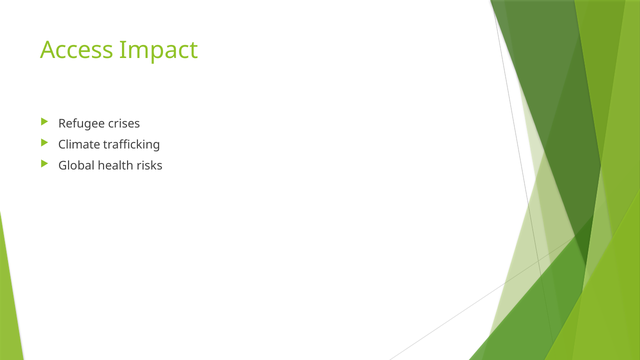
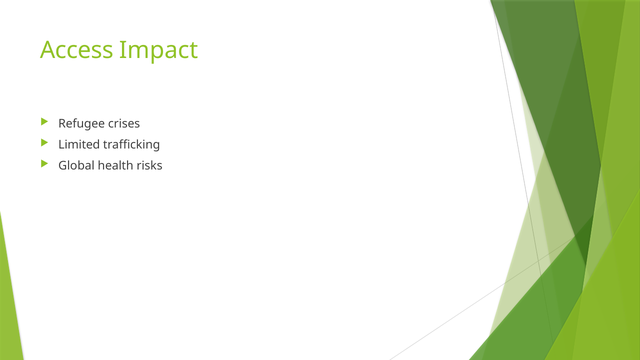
Climate: Climate -> Limited (79, 145)
